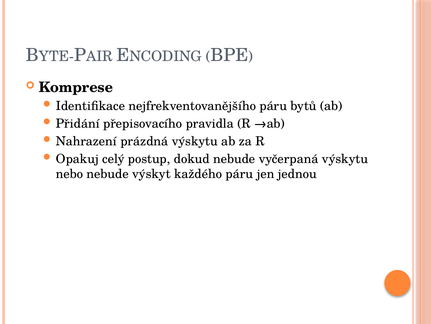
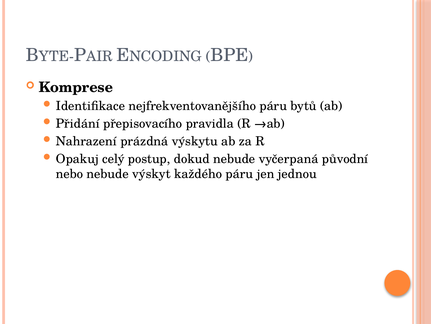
vyčerpaná výskytu: výskytu -> původní (345, 159)
